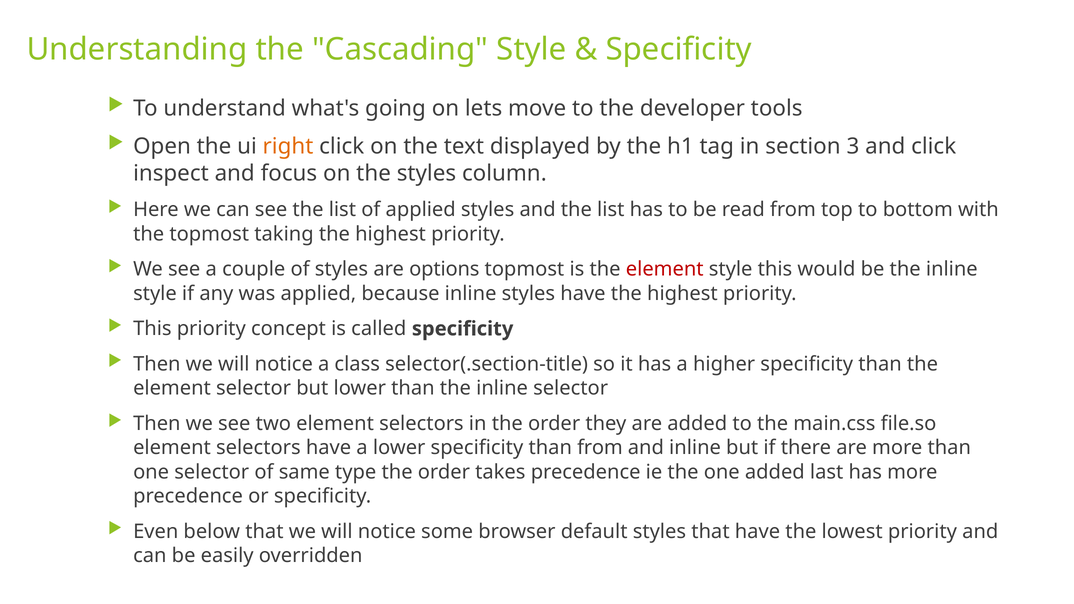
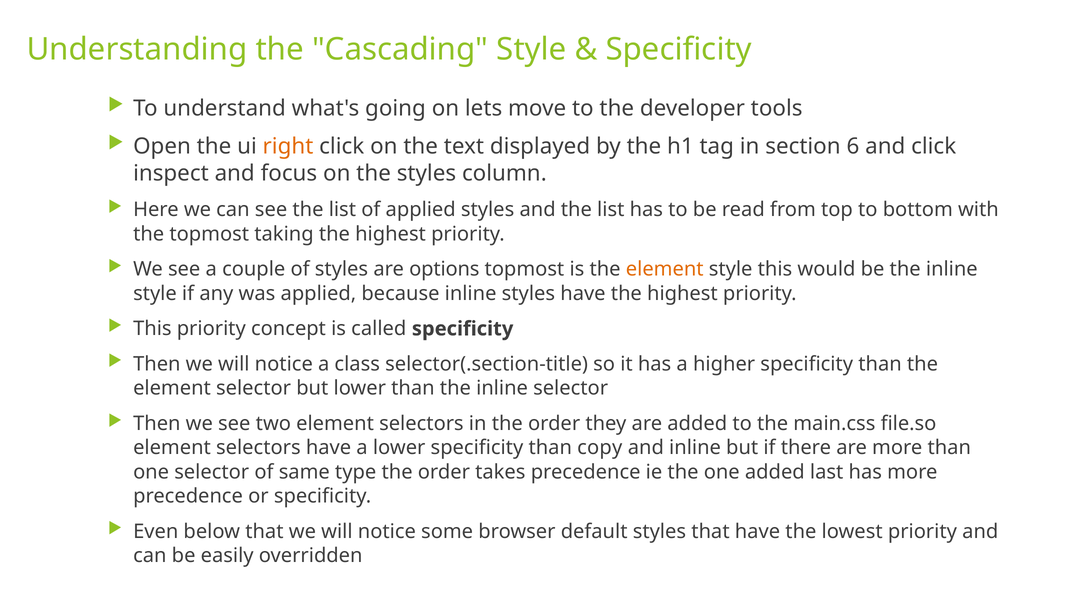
3: 3 -> 6 (853, 146)
element colour: red -> orange (665, 269)
than from: from -> copy (600, 448)
